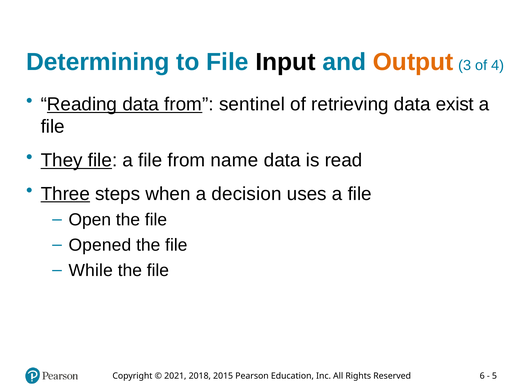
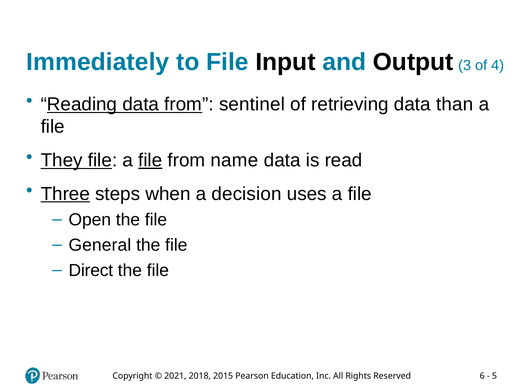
Determining: Determining -> Immediately (98, 62)
Output colour: orange -> black (413, 62)
exist: exist -> than (455, 104)
file underline: none -> present (150, 160)
Opened: Opened -> General (100, 245)
While: While -> Direct (91, 270)
